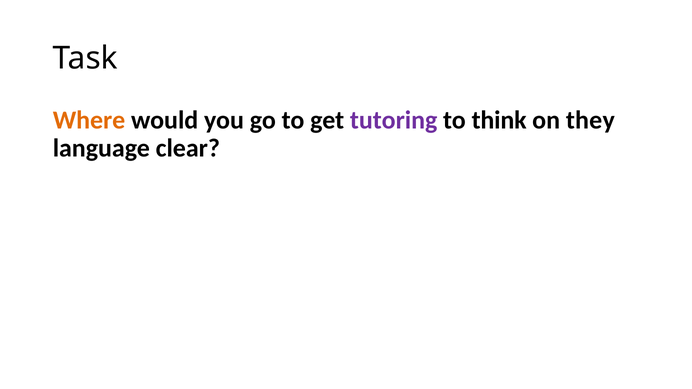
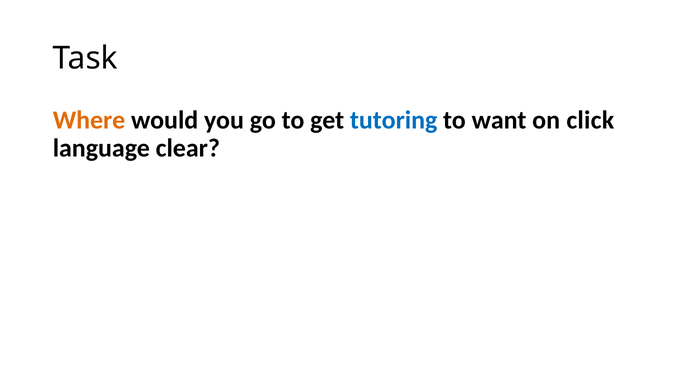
tutoring colour: purple -> blue (394, 120)
think: think -> want (499, 120)
they: they -> click (590, 120)
